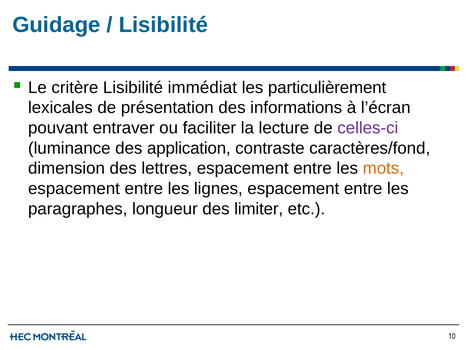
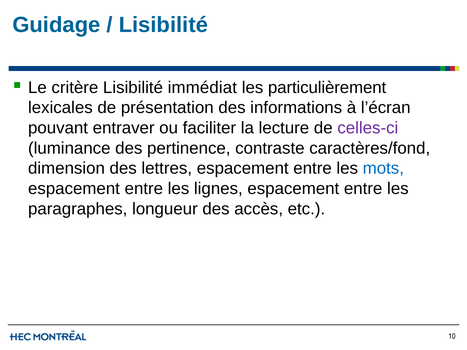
application: application -> pertinence (189, 148)
mots colour: orange -> blue (383, 168)
limiter: limiter -> accès (259, 209)
